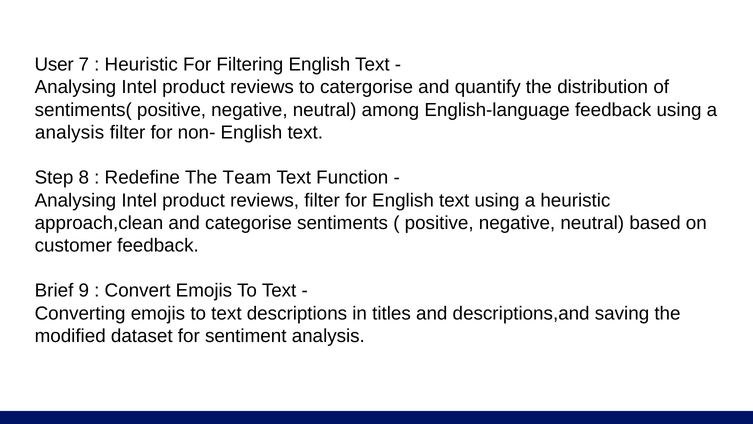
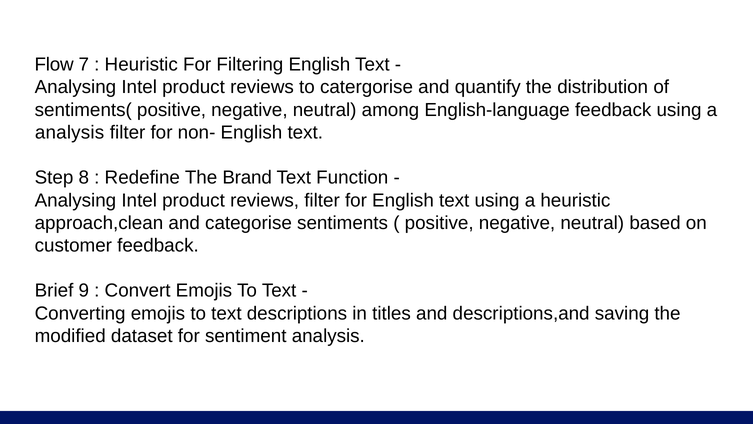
User: User -> Flow (54, 65)
Team: Team -> Brand (247, 178)
